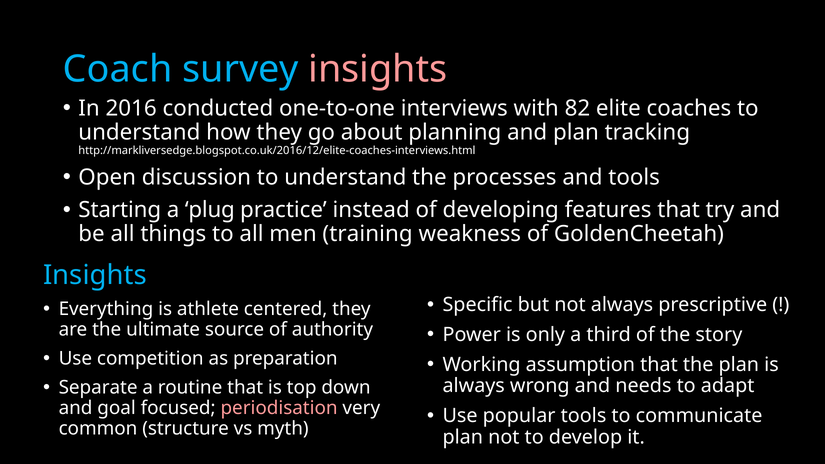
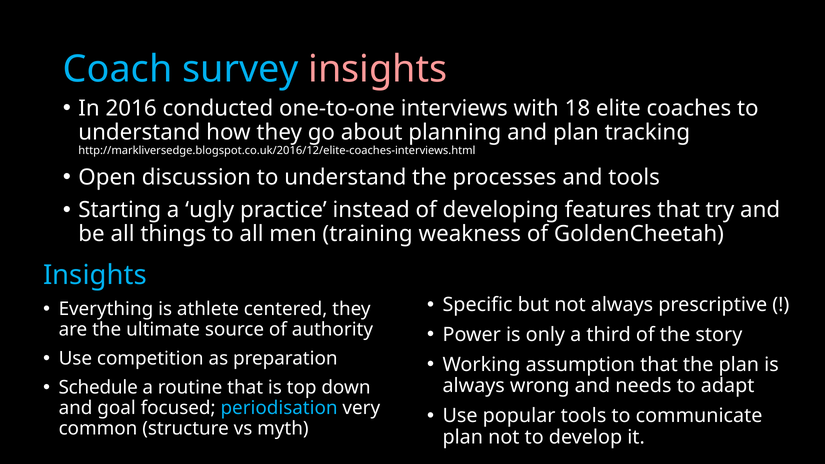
82: 82 -> 18 (577, 108)
plug: plug -> ugly (210, 210)
Separate: Separate -> Schedule (98, 388)
periodisation colour: pink -> light blue (279, 408)
